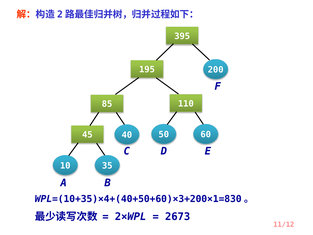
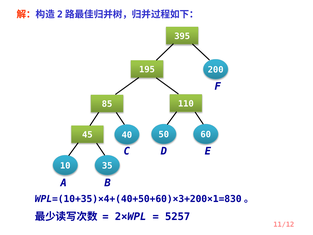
2673: 2673 -> 5257 (178, 216)
